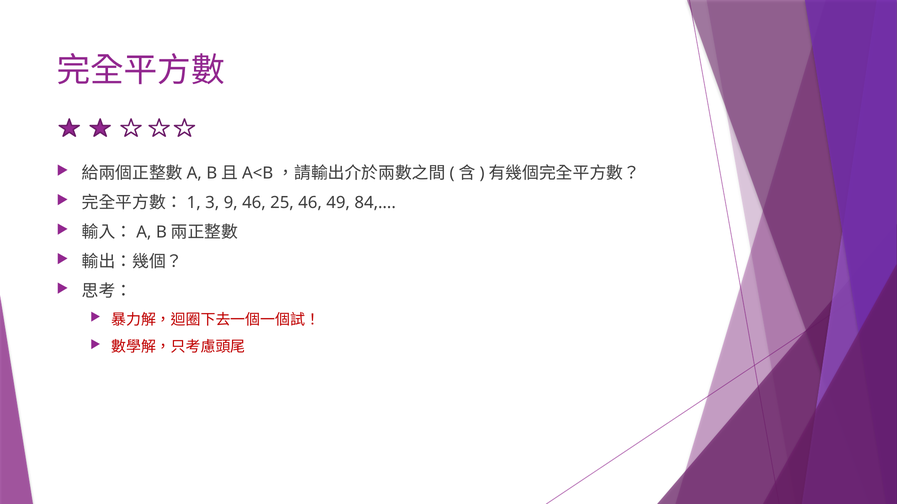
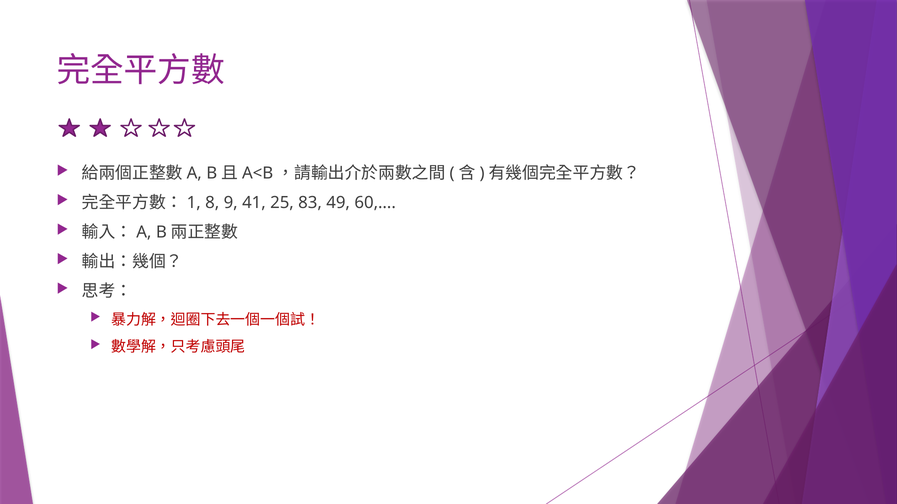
3: 3 -> 8 (212, 203)
9 46: 46 -> 41 (254, 203)
25 46: 46 -> 83 (310, 203)
84,…: 84,… -> 60,… (375, 203)
